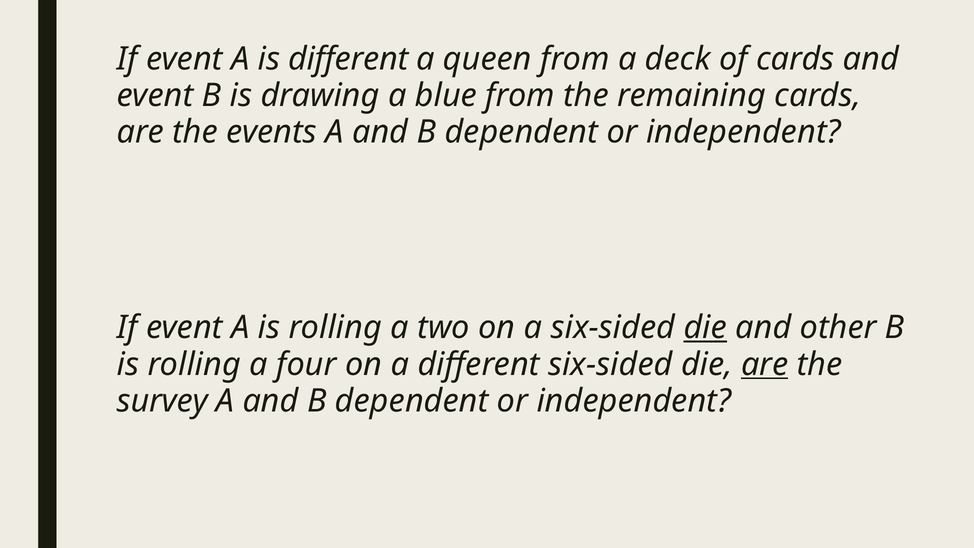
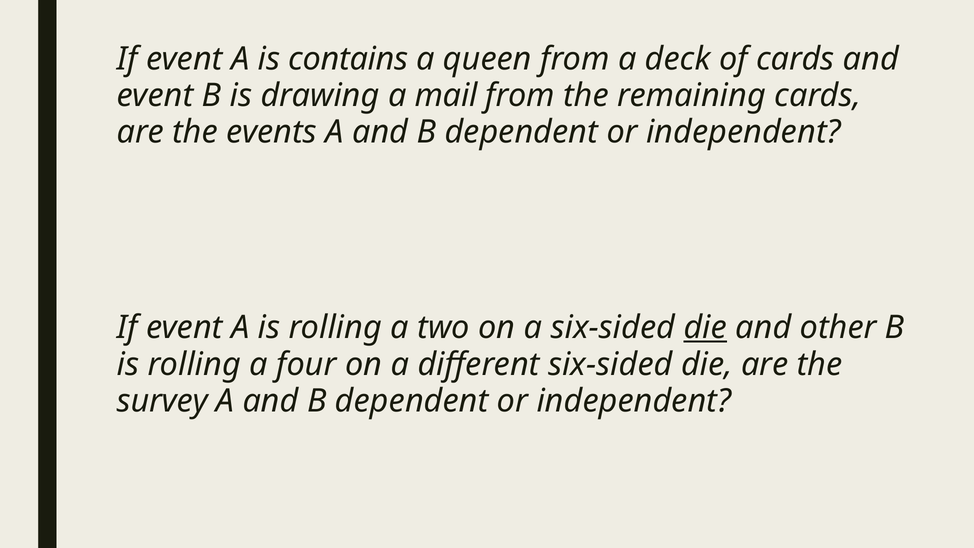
is different: different -> contains (348, 59)
blue: blue -> mail (446, 95)
are underline: present -> none (765, 364)
